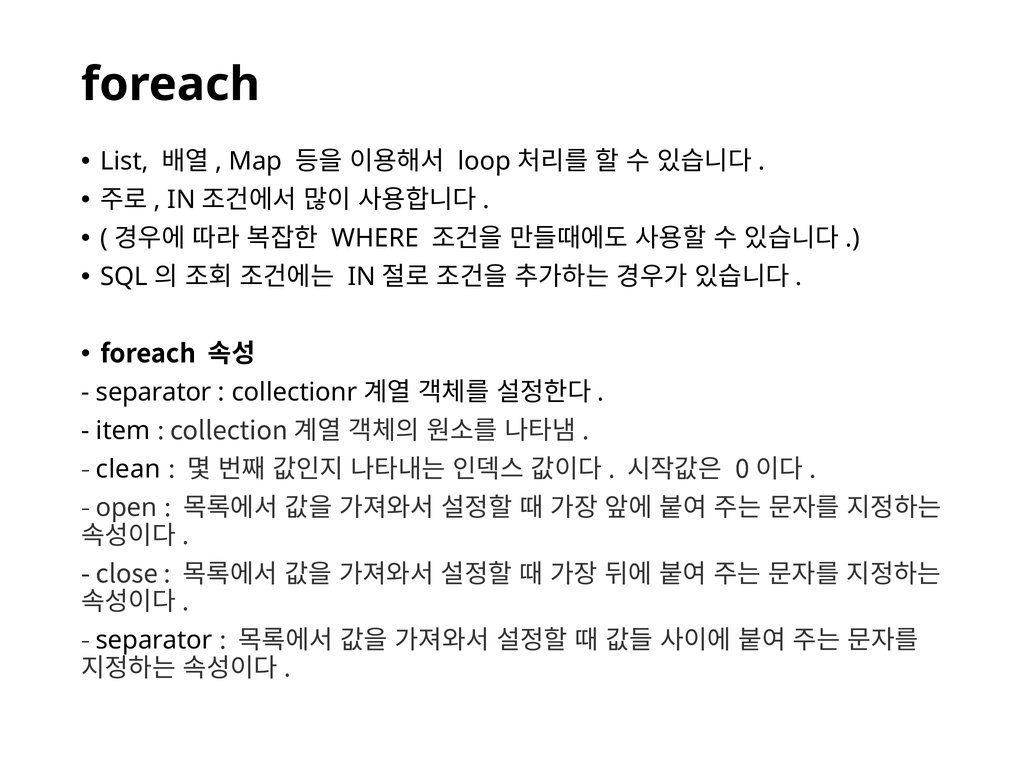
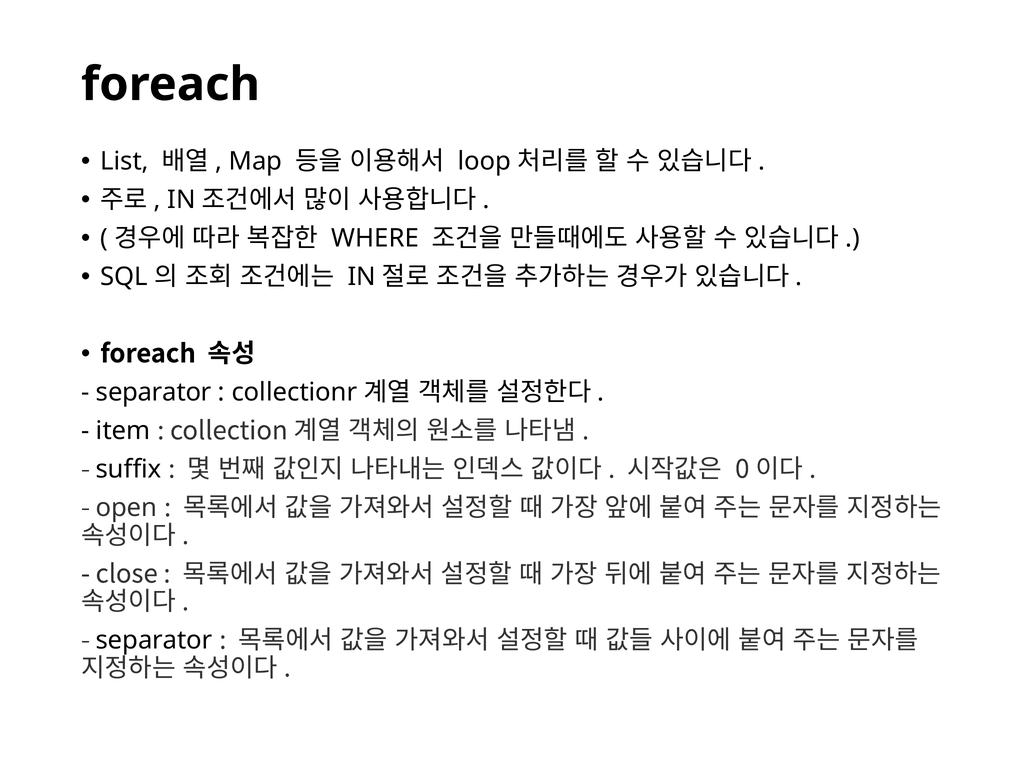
clean: clean -> suffix (129, 470)
